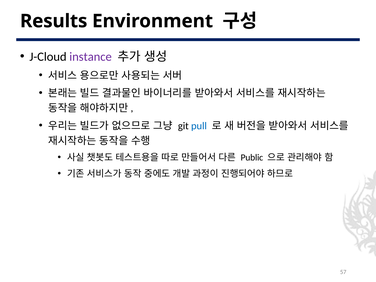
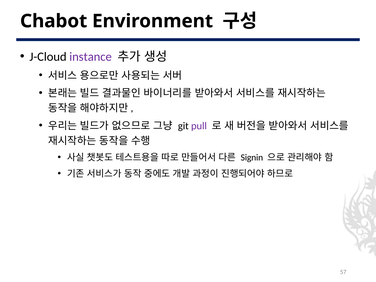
Results: Results -> Chabot (54, 21)
pull colour: blue -> purple (199, 126)
Public: Public -> Signin (252, 158)
